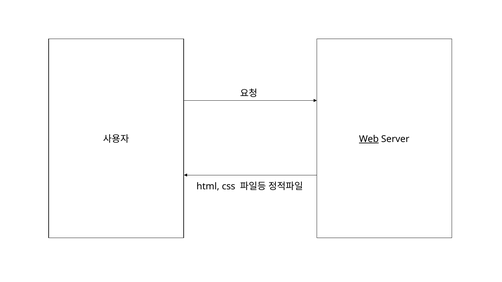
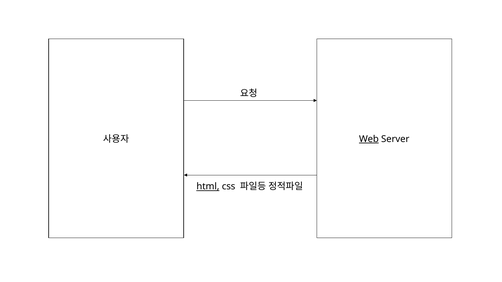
html underline: none -> present (208, 187)
